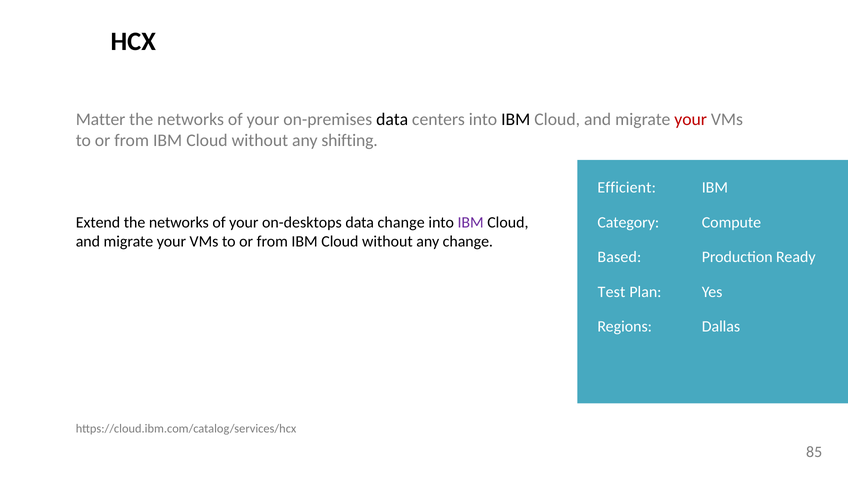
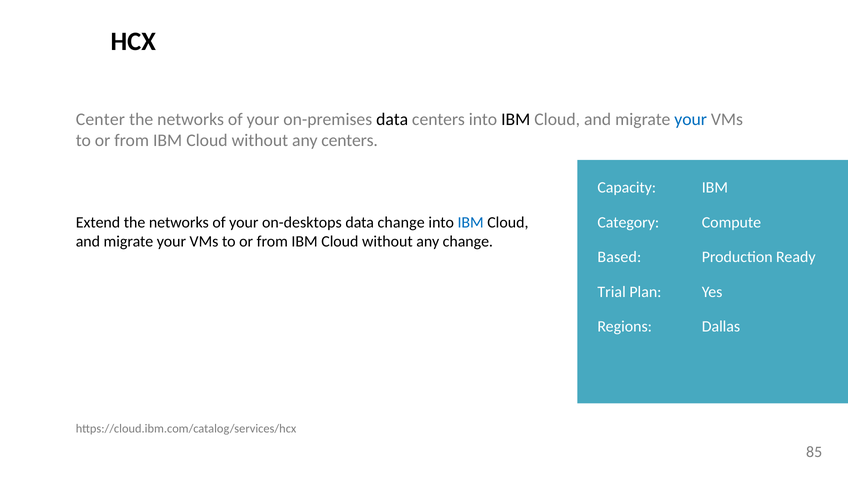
Matter: Matter -> Center (100, 119)
your colour: red -> blue (691, 119)
any shifting: shifting -> centers (350, 140)
Efficient: Efficient -> Capacity (627, 188)
IBM colour: purple -> blue (471, 222)
Test: Test -> Trial (612, 292)
